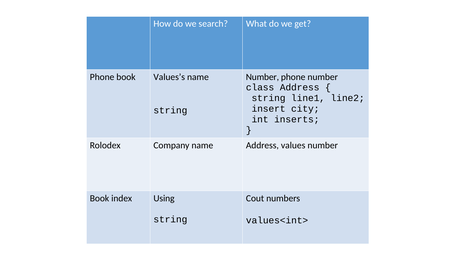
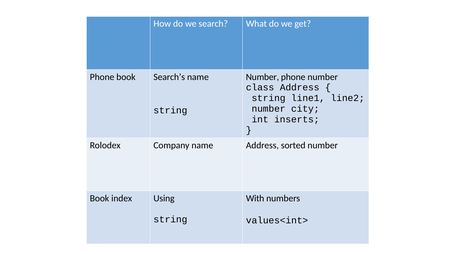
Values’s: Values’s -> Search’s (169, 77)
insert: insert -> number (269, 109)
values: values -> sorted (293, 145)
Cout: Cout -> With (255, 198)
